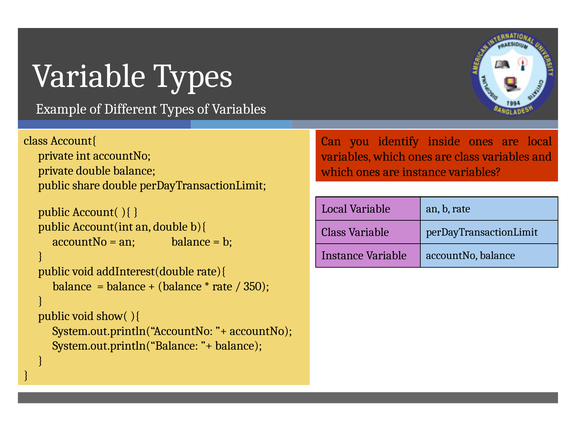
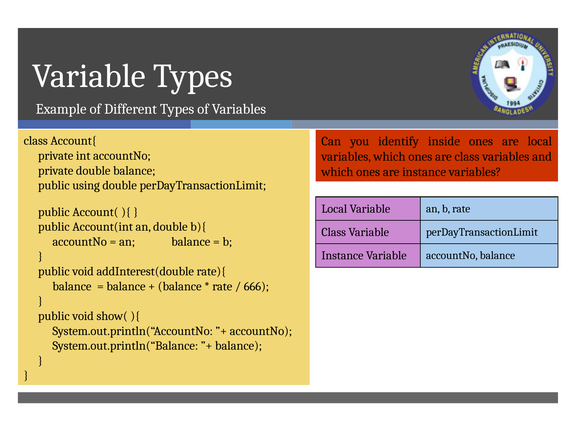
share: share -> using (86, 186)
350: 350 -> 666 (256, 286)
